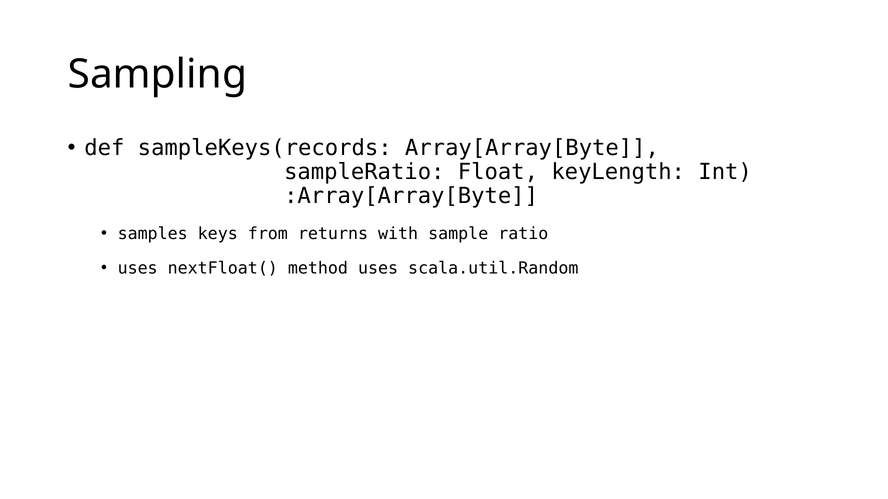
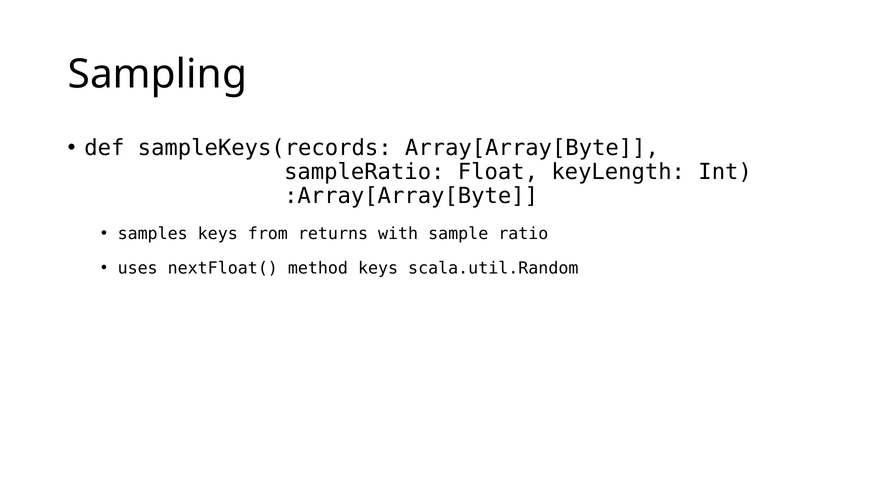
method uses: uses -> keys (378, 269)
